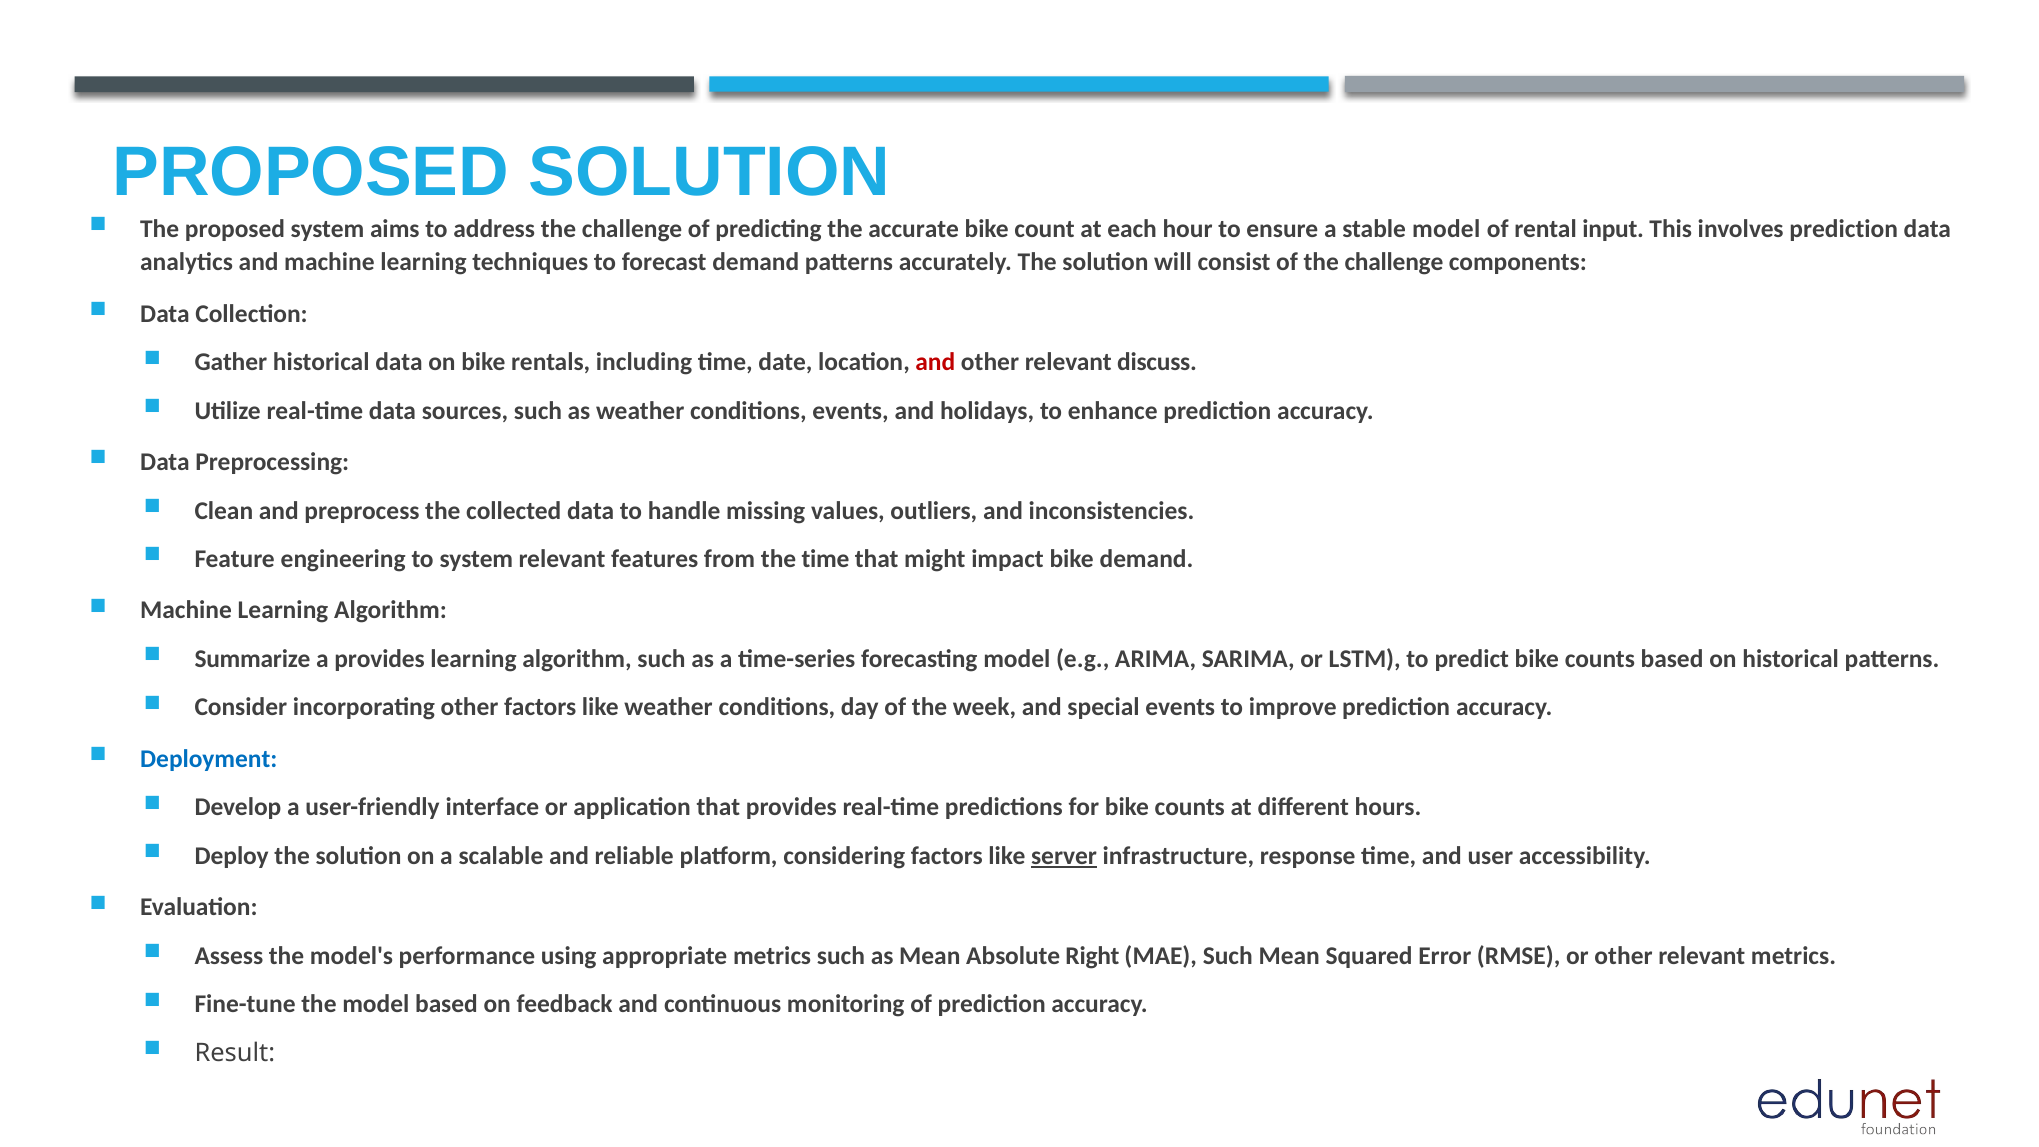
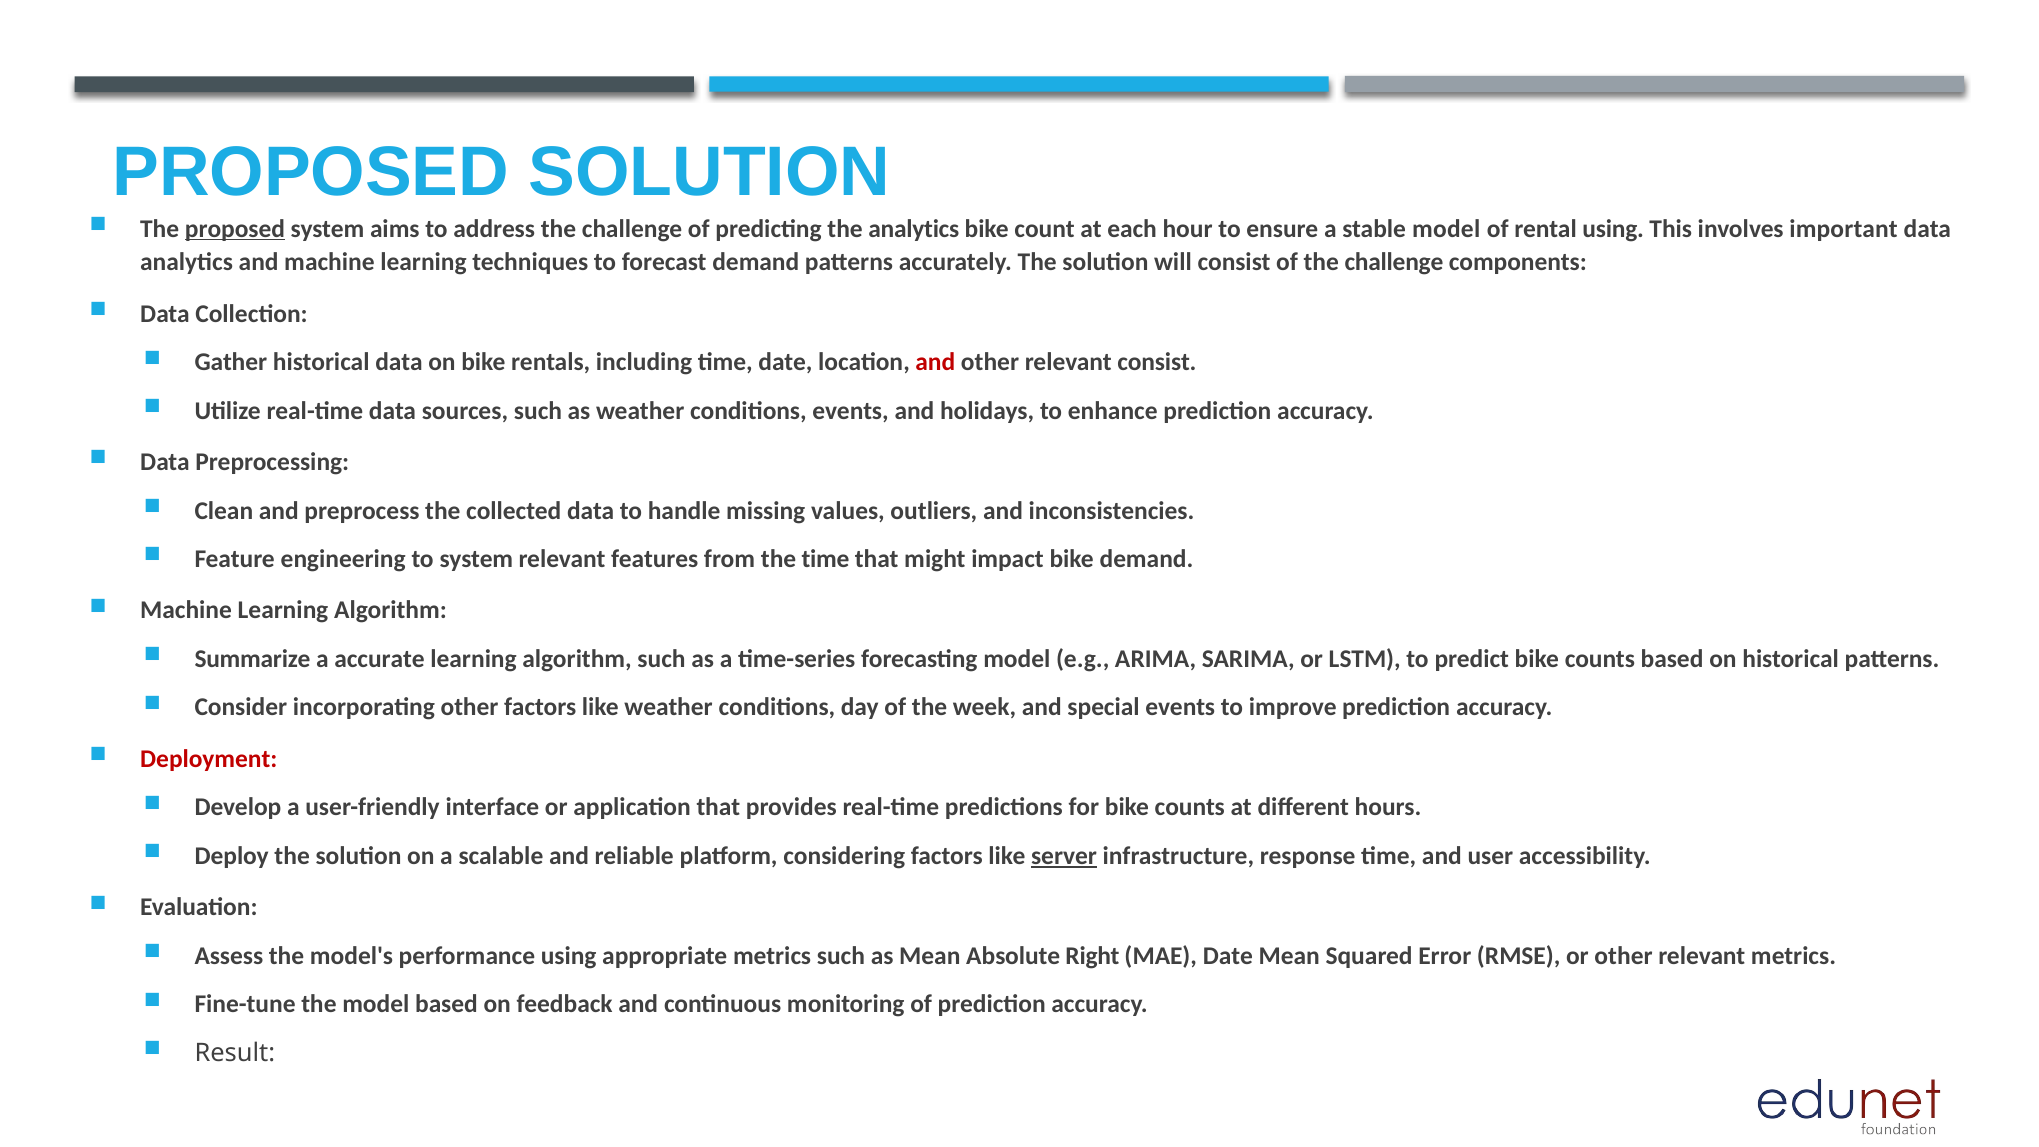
proposed underline: none -> present (235, 229)
the accurate: accurate -> analytics (914, 229)
rental input: input -> using (1613, 229)
involves prediction: prediction -> important (1844, 229)
relevant discuss: discuss -> consist (1157, 362)
a provides: provides -> accurate (380, 659)
Deployment colour: blue -> red (209, 759)
MAE Such: Such -> Date (1228, 956)
